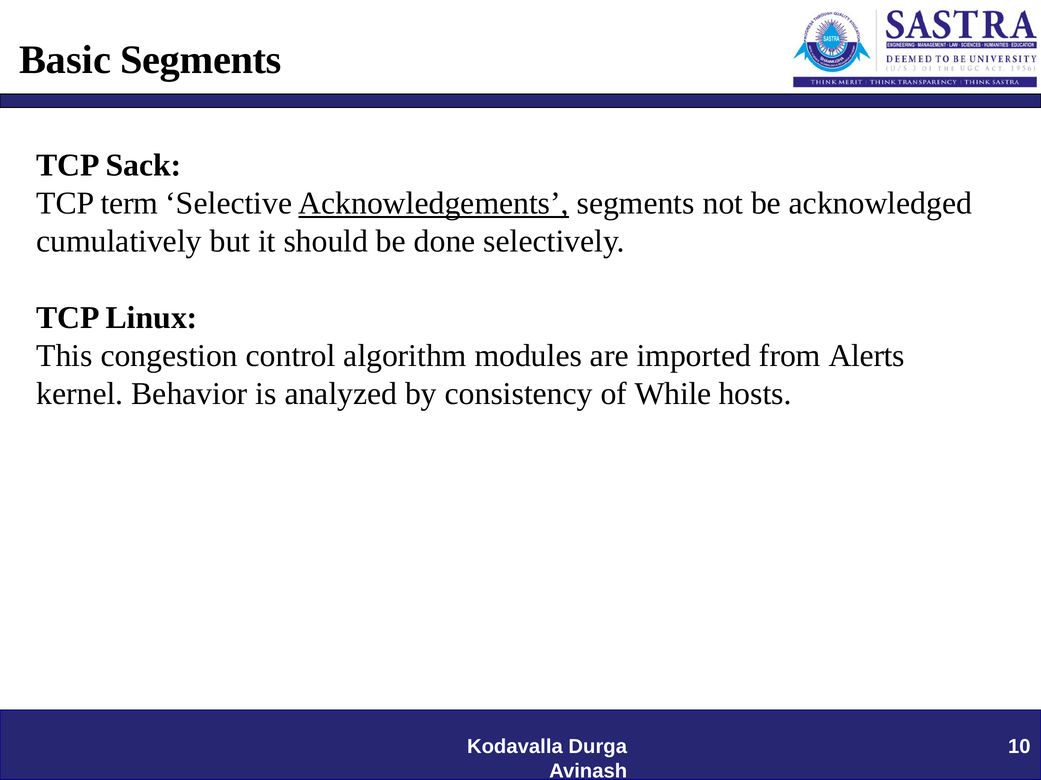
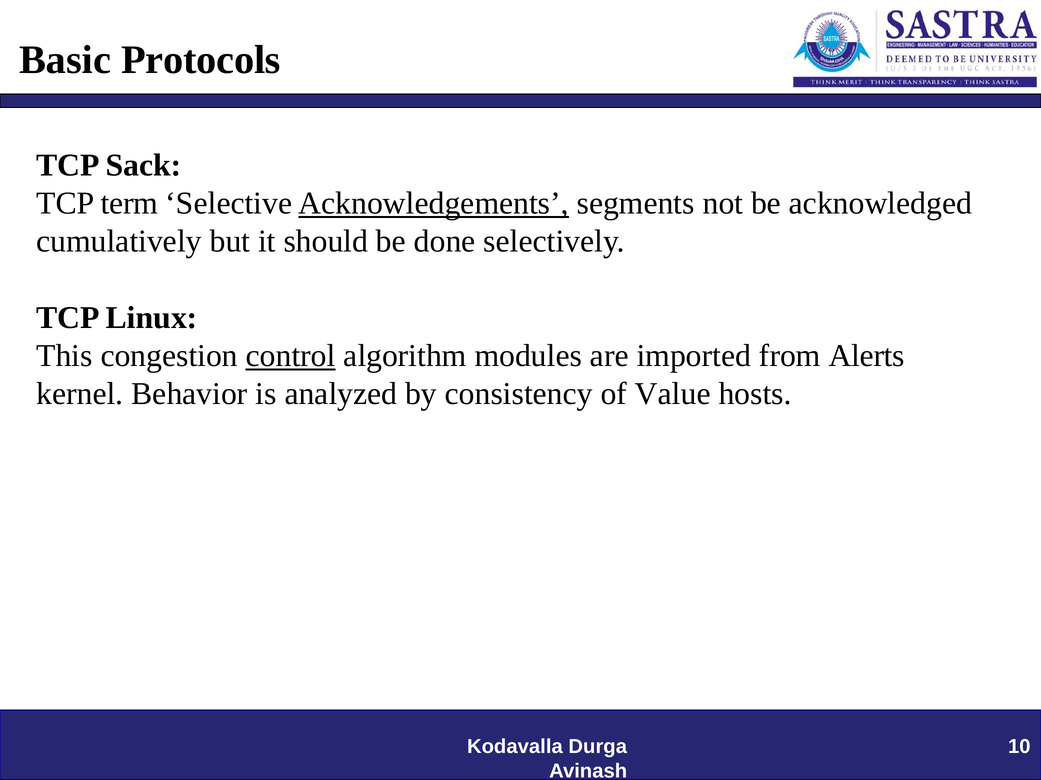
Basic Segments: Segments -> Protocols (201, 60)
control underline: none -> present (291, 356)
While: While -> Value (673, 394)
